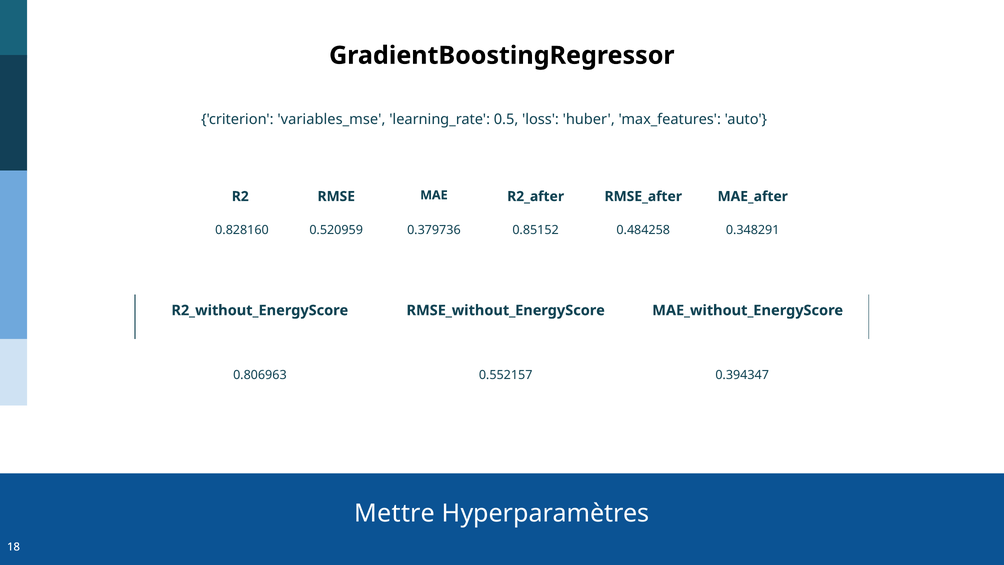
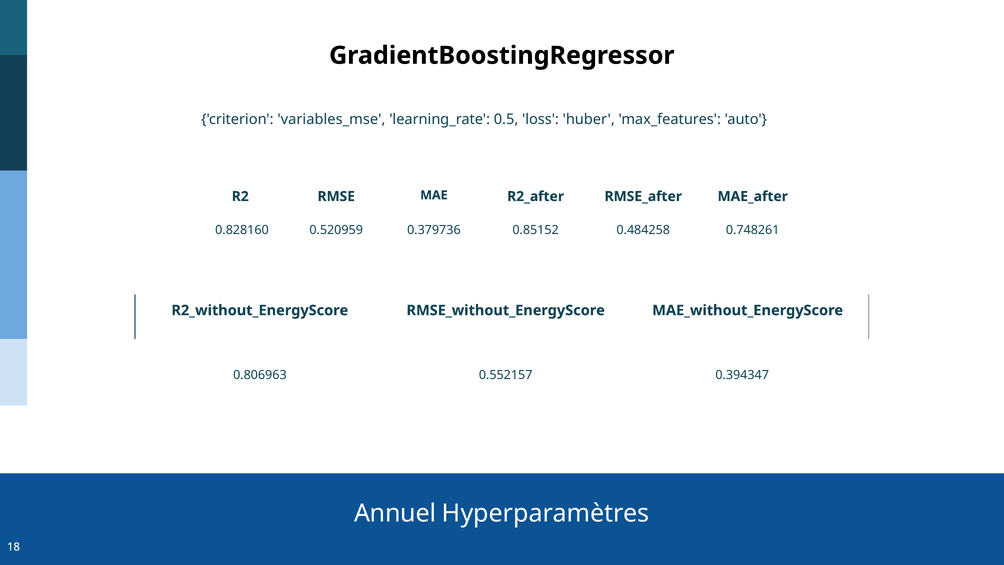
0.348291: 0.348291 -> 0.748261 (753, 230)
Mettre: Mettre -> Annuel (395, 513)
